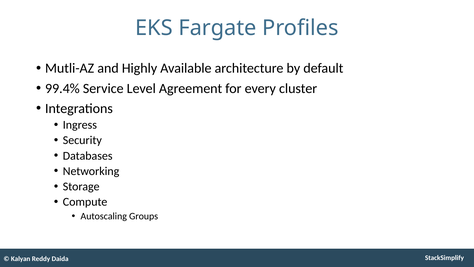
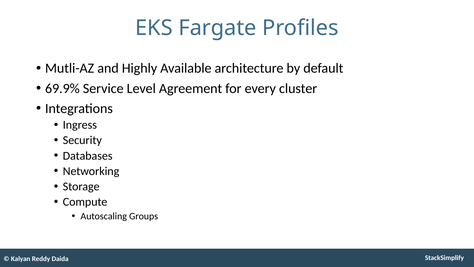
99.4%: 99.4% -> 69.9% (62, 88)
